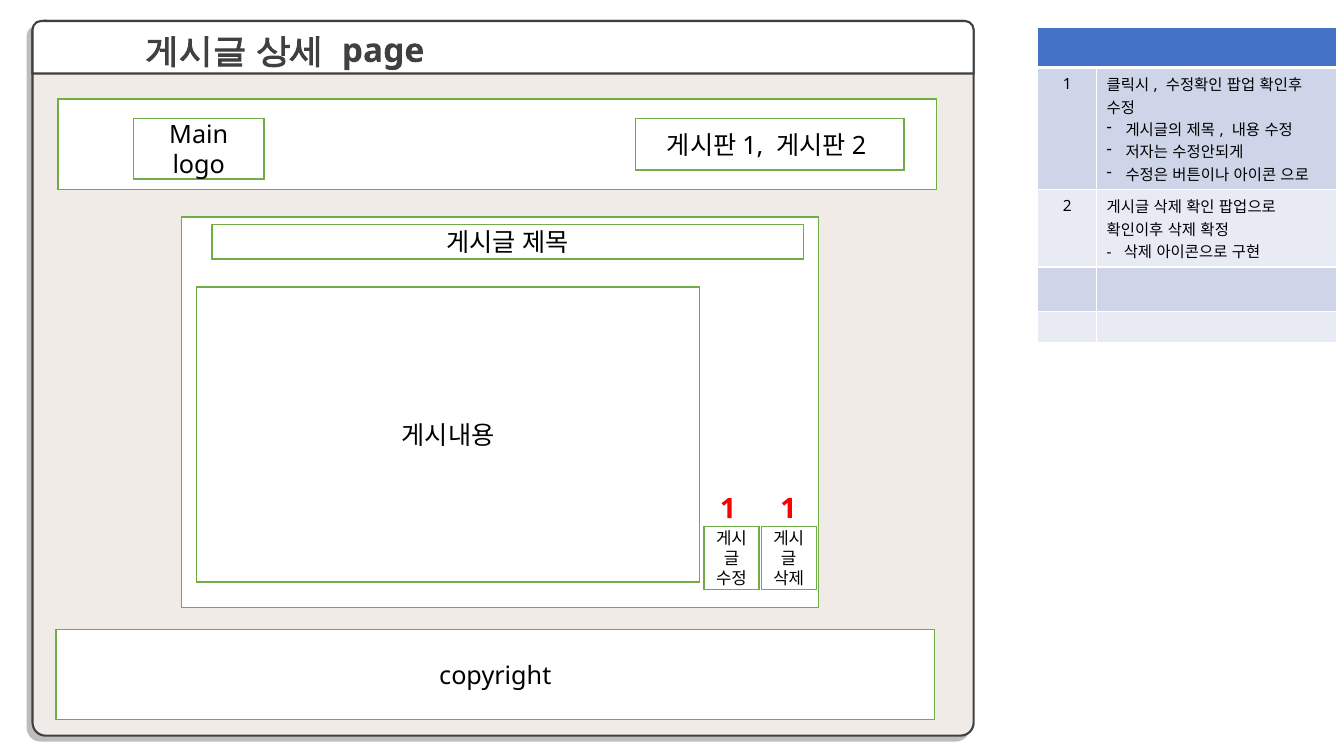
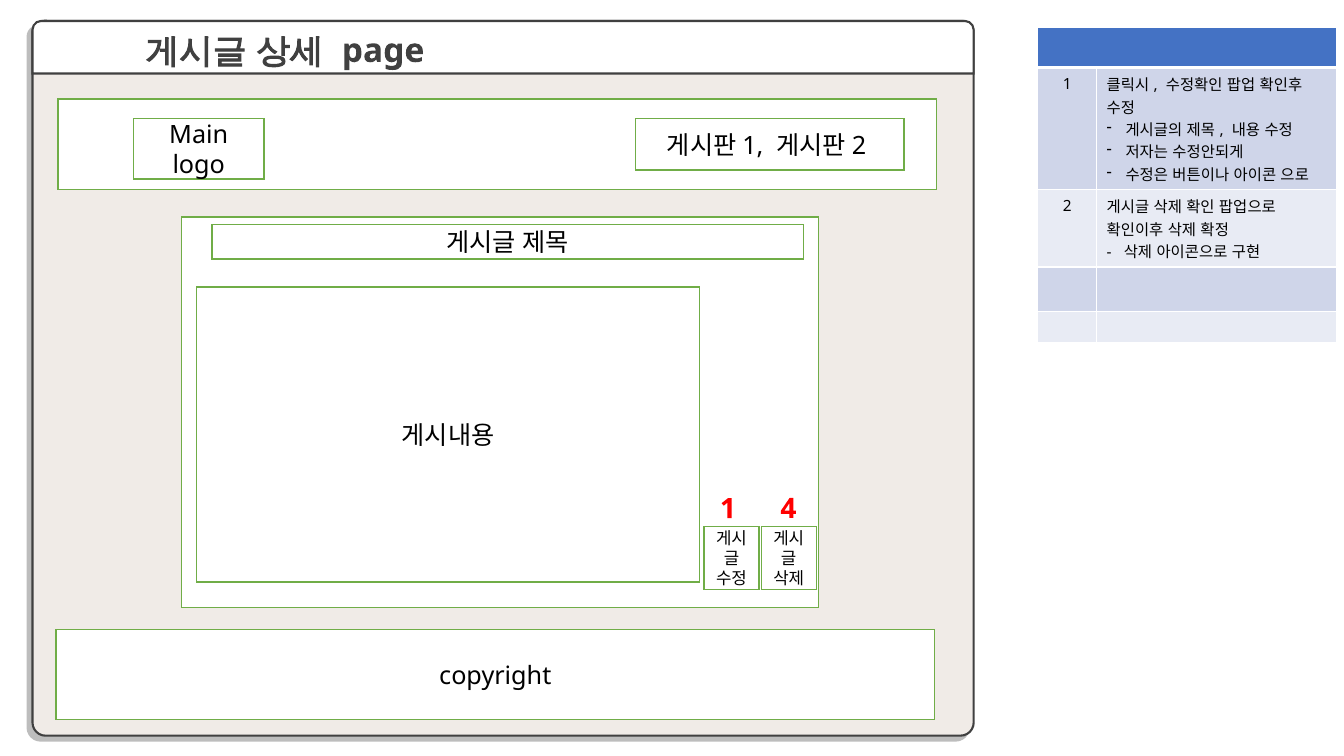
1 1: 1 -> 4 (788, 509)
